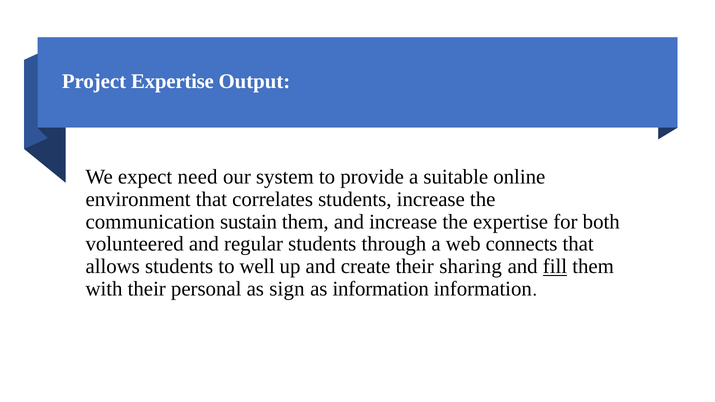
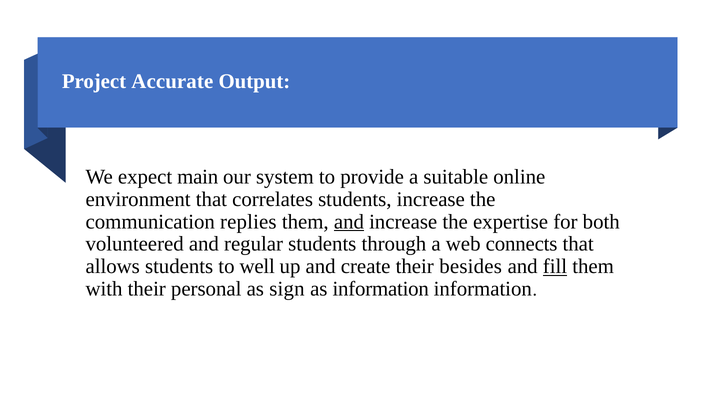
Project Expertise: Expertise -> Accurate (172, 82)
need: need -> main (198, 177)
sustain: sustain -> replies (248, 222)
and underline: none -> present (349, 222)
sharing: sharing -> besides (471, 267)
